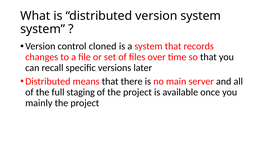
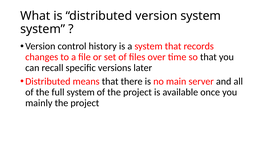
cloned: cloned -> history (103, 46)
full staging: staging -> system (81, 92)
